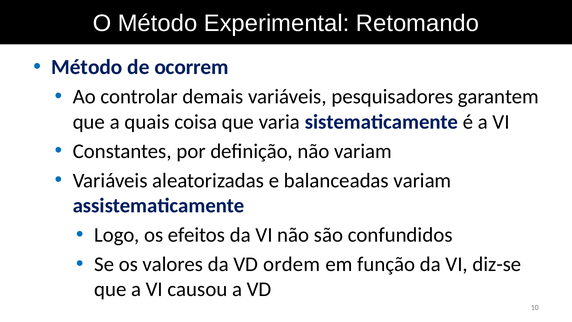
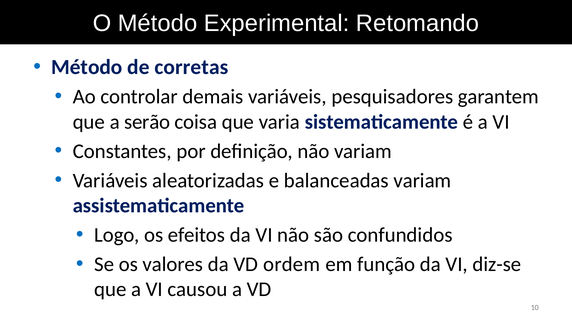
ocorrem: ocorrem -> corretas (191, 67)
quais: quais -> serão (147, 122)
